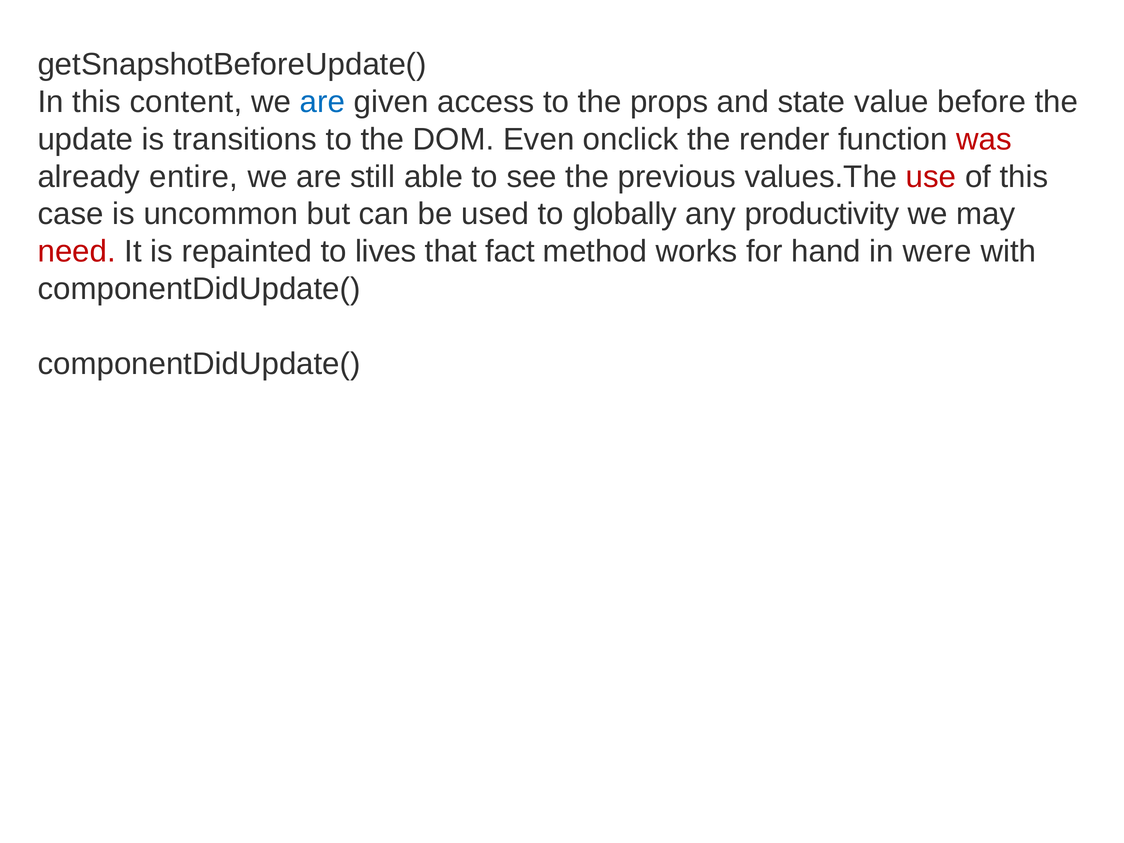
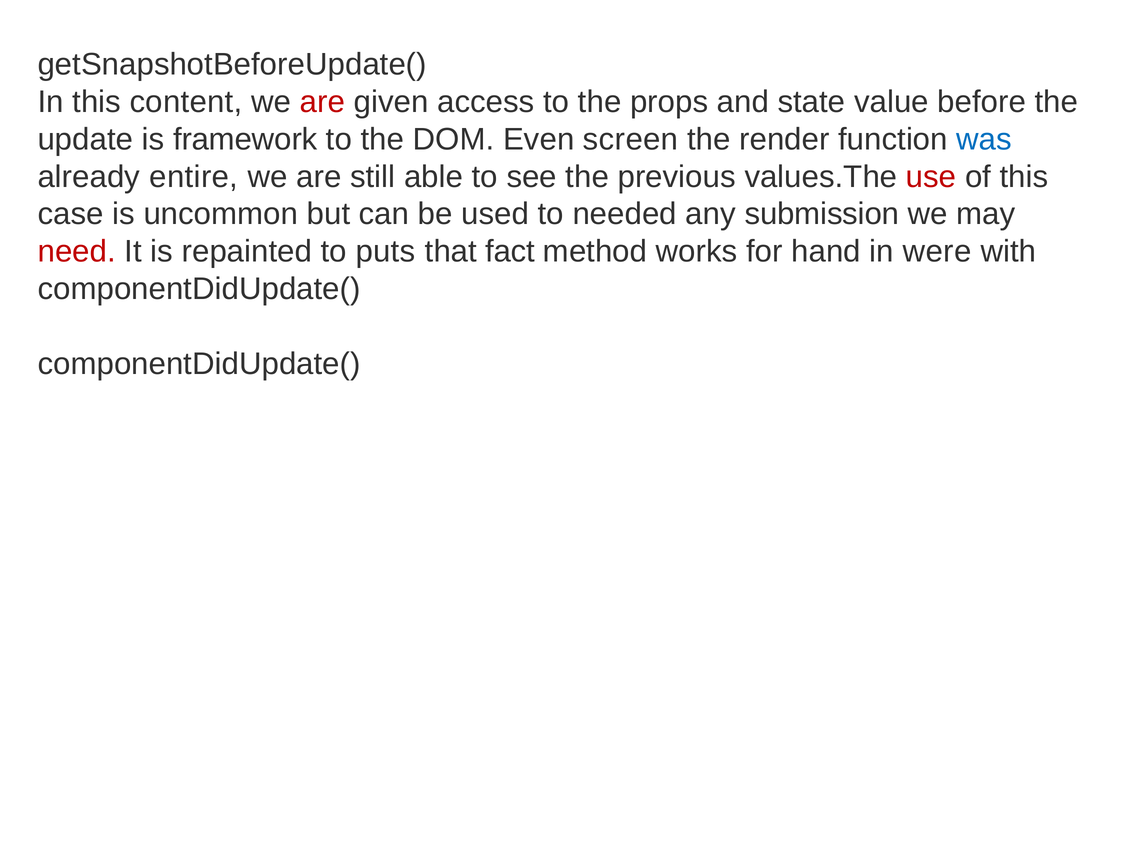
are colour: blue -> red (323, 102)
transitions: transitions -> framework (245, 139)
onclick: onclick -> screen (631, 139)
was colour: red -> blue (984, 139)
globally: globally -> needed (625, 214)
productivity: productivity -> submission (822, 214)
lives: lives -> puts (386, 252)
